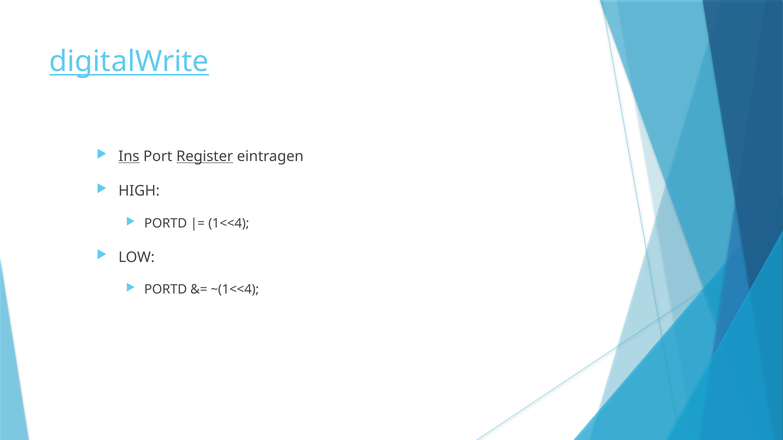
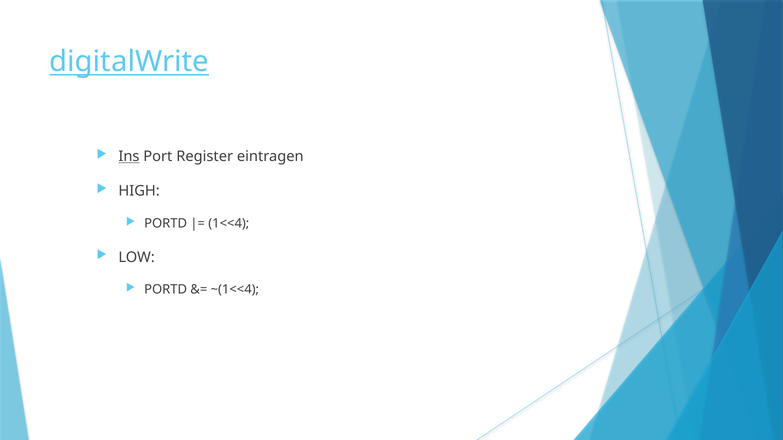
Register underline: present -> none (205, 157)
